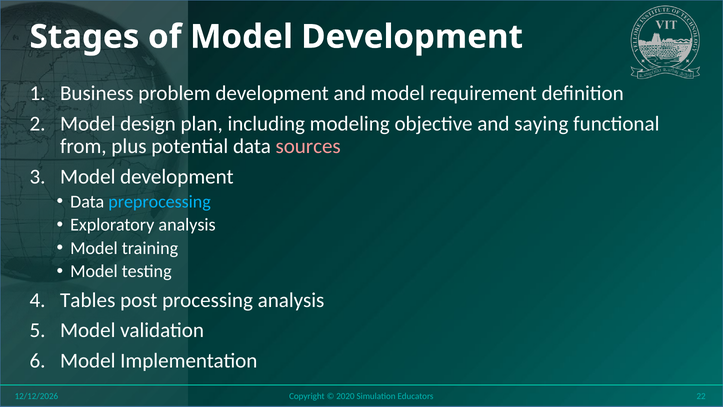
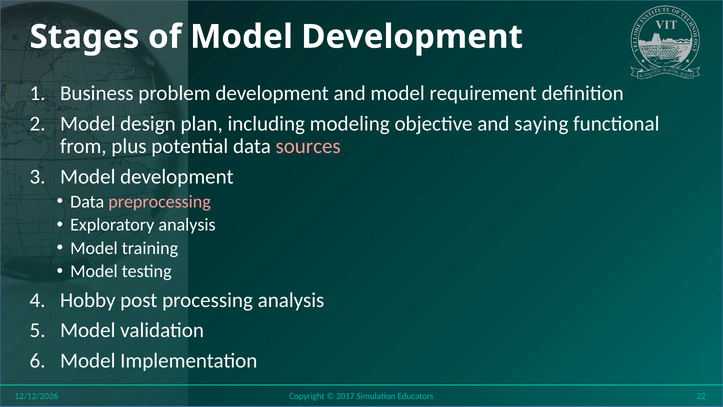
preprocessing colour: light blue -> pink (160, 201)
Tables: Tables -> Hobby (88, 300)
2020: 2020 -> 2017 (345, 396)
